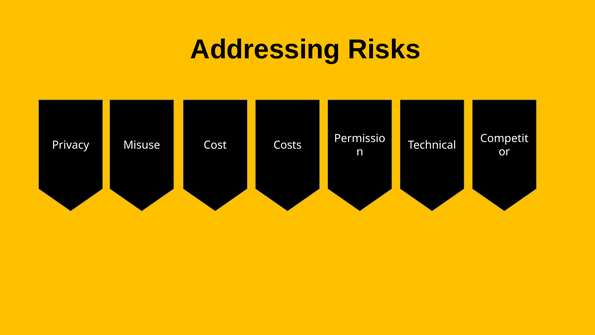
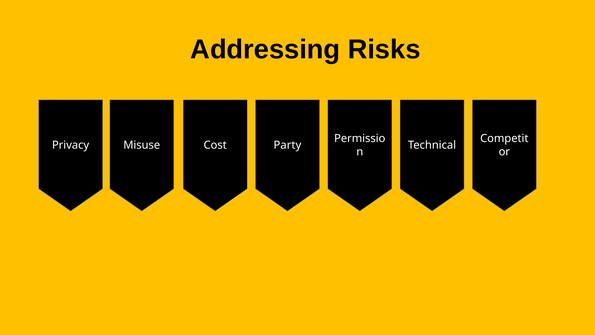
Costs: Costs -> Party (287, 145)
